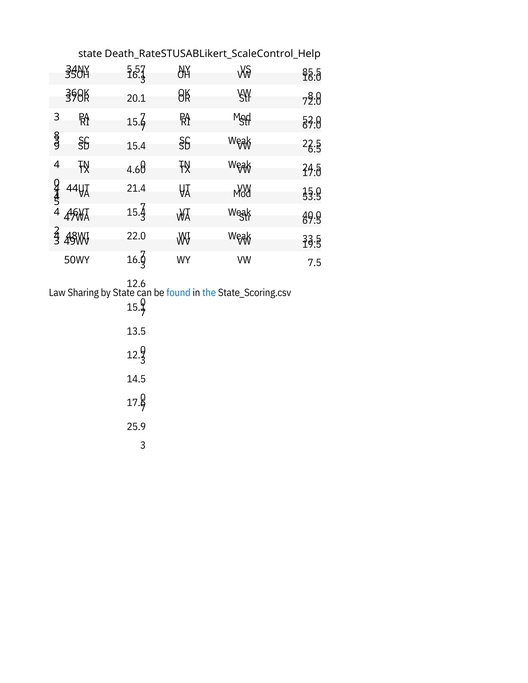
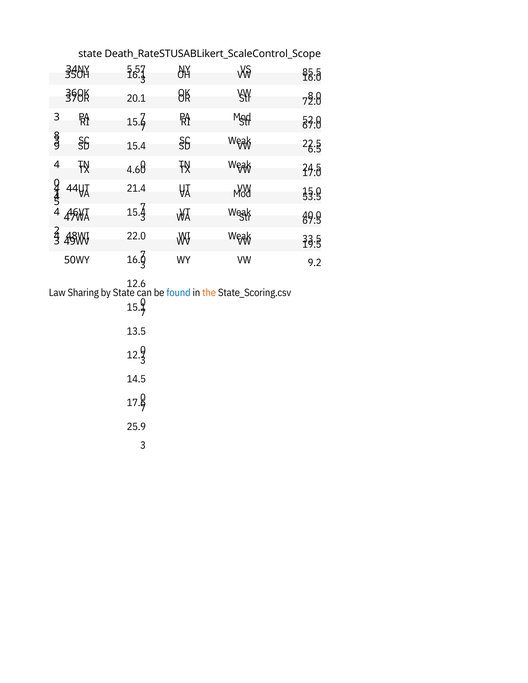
Death_RateSTUSABLikert_ScaleControl_Help: Death_RateSTUSABLikert_ScaleControl_Help -> Death_RateSTUSABLikert_ScaleControl_Scope (213, 54)
7.5: 7.5 -> 9.2 (315, 263)
the colour: blue -> orange (209, 293)
